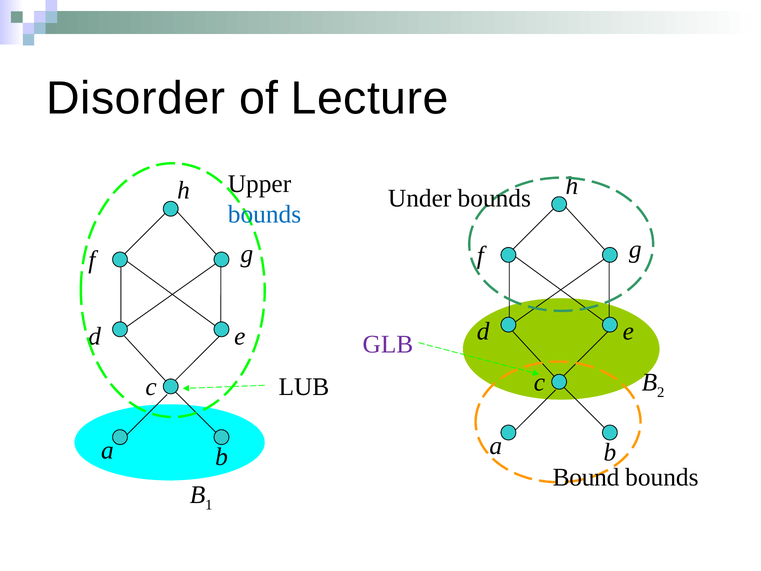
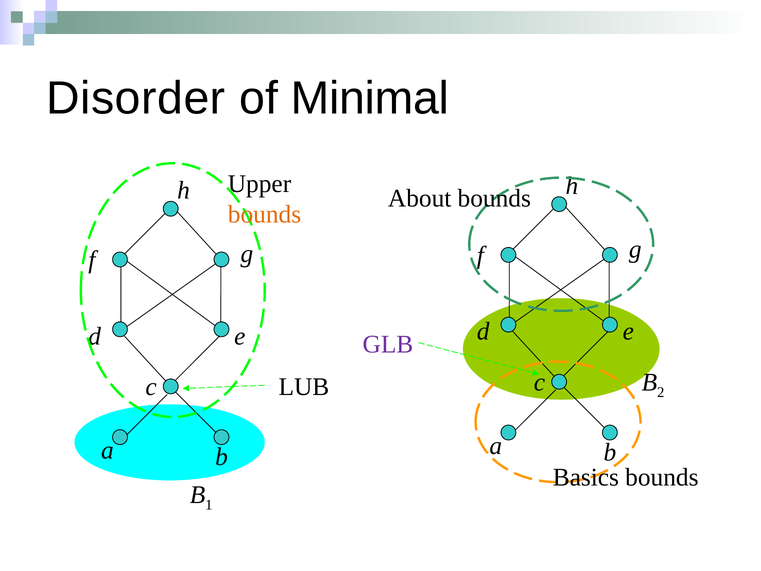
Lecture: Lecture -> Minimal (370, 98)
Under: Under -> About (420, 198)
bounds colour: blue -> orange (265, 214)
Bound: Bound -> Basics (586, 477)
